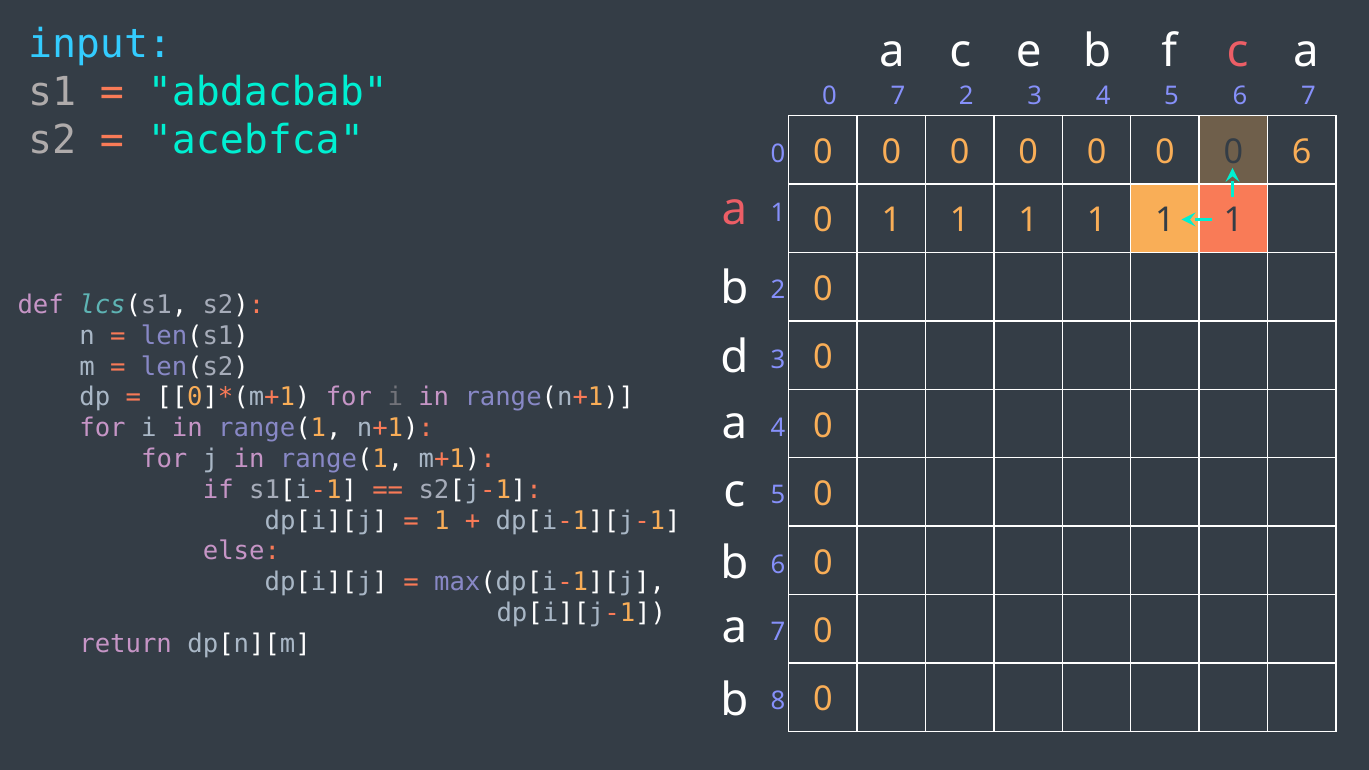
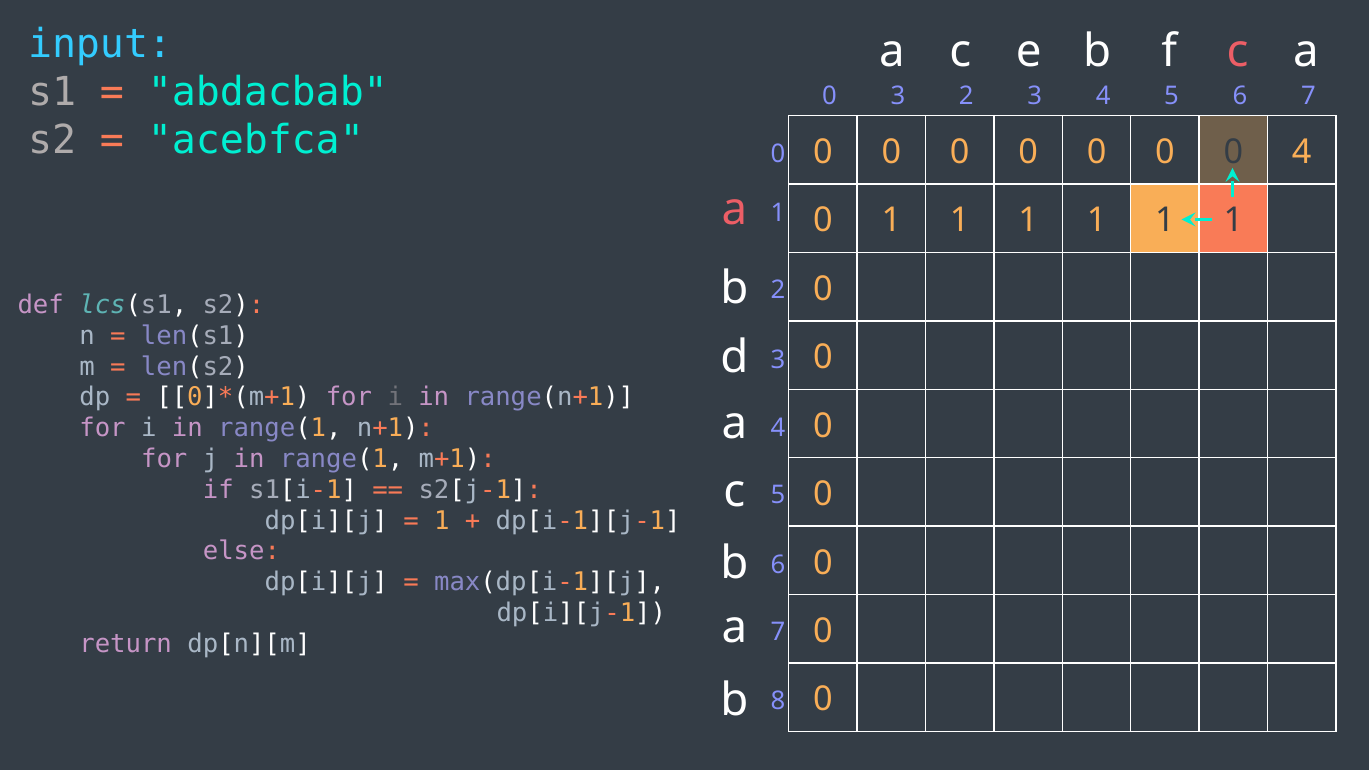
0 7: 7 -> 3 (898, 96)
6: 6 -> 4 (1302, 152)
